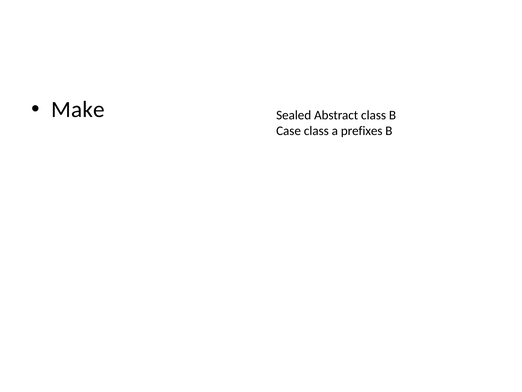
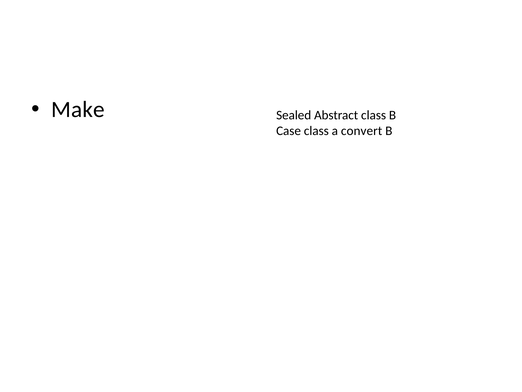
prefixes: prefixes -> convert (362, 131)
